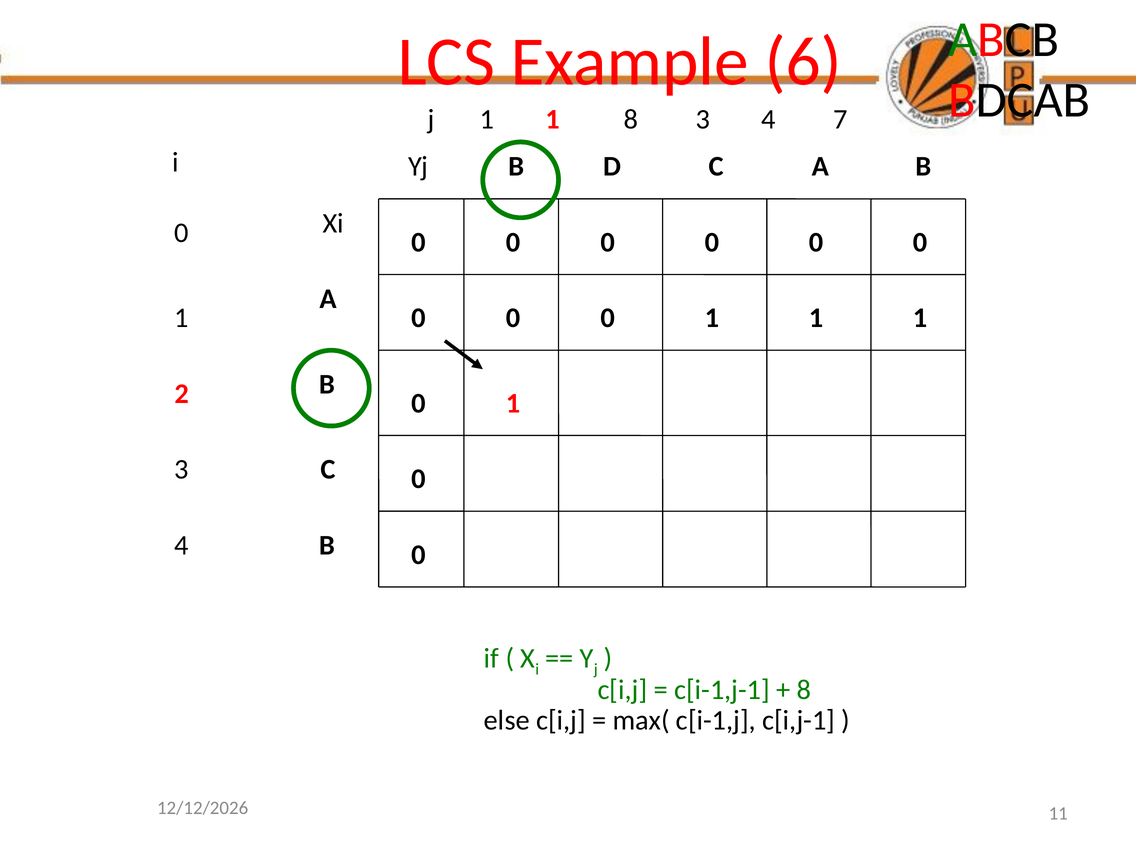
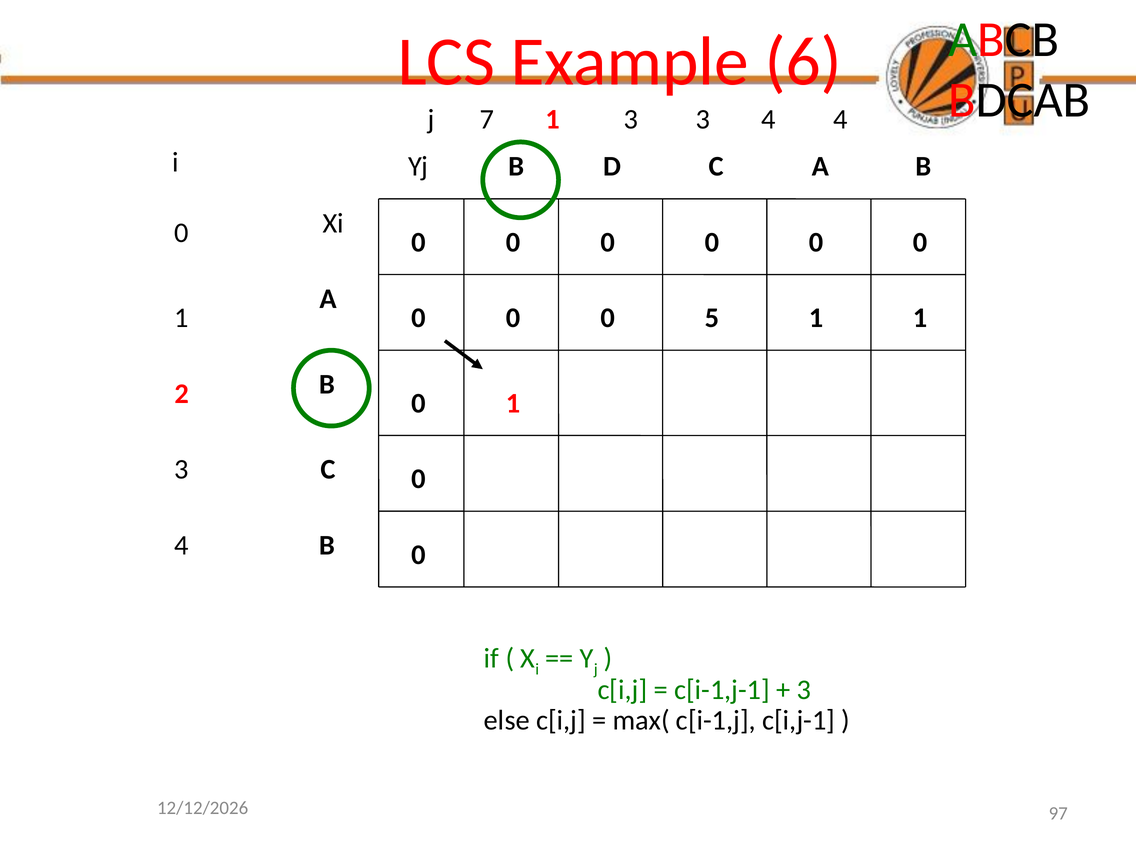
j 1: 1 -> 7 (487, 119)
1 8: 8 -> 3 (631, 119)
4 7: 7 -> 4 (840, 119)
1: 1 -> 5 (712, 318)
8: 8 -> 3 (804, 690)
11: 11 -> 97 (1058, 813)
